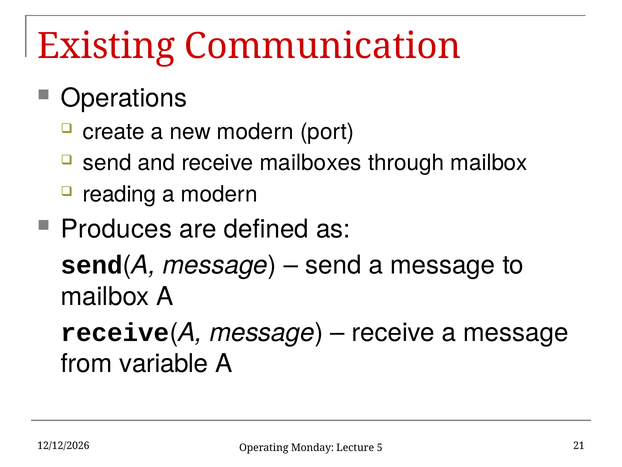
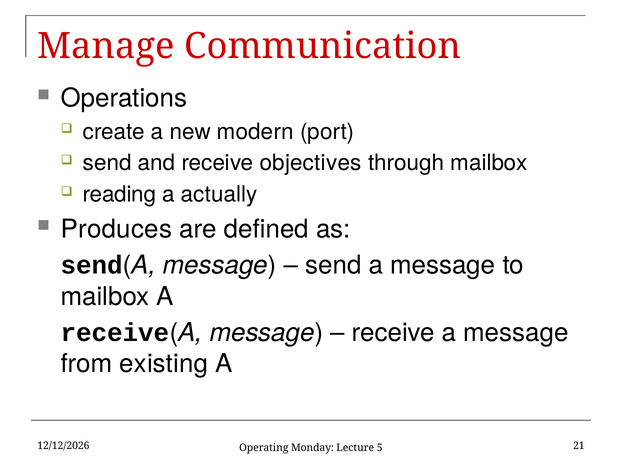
Existing: Existing -> Manage (106, 46)
mailboxes: mailboxes -> objectives (311, 163)
a modern: modern -> actually (219, 194)
variable: variable -> existing (164, 364)
